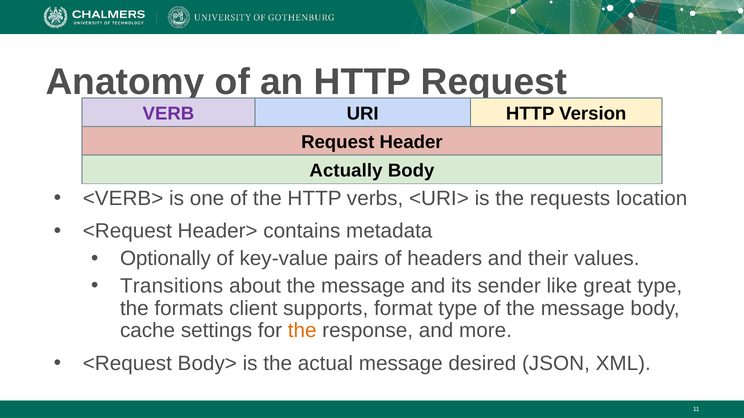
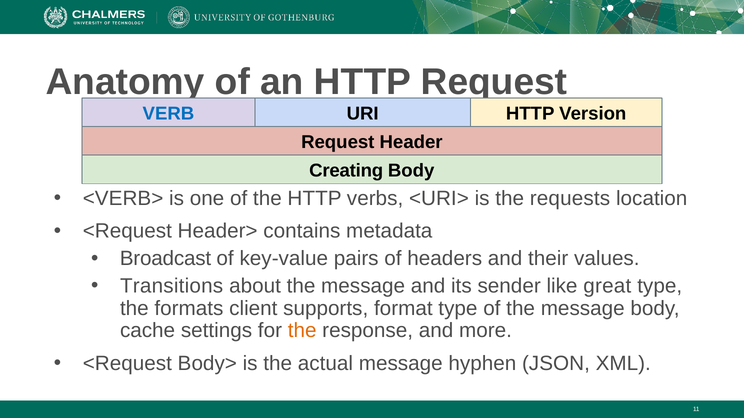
VERB colour: purple -> blue (168, 114)
Actually: Actually -> Creating (346, 171)
Optionally: Optionally -> Broadcast (165, 259)
desired: desired -> hyphen (482, 364)
